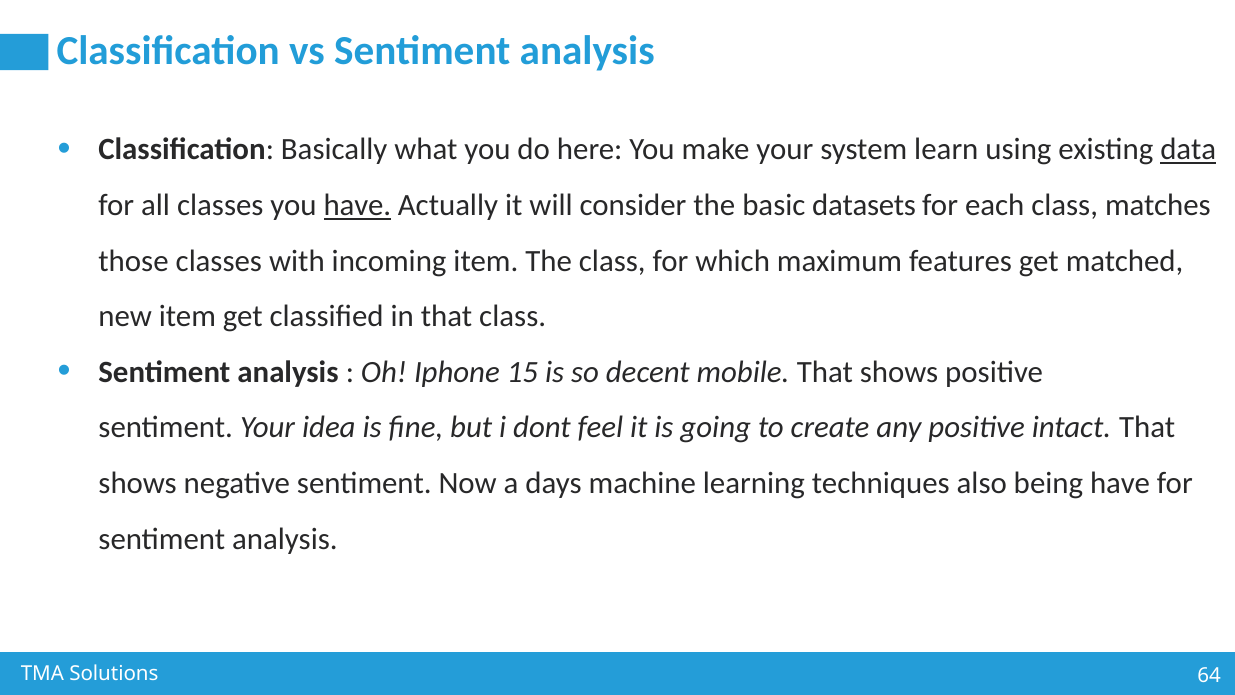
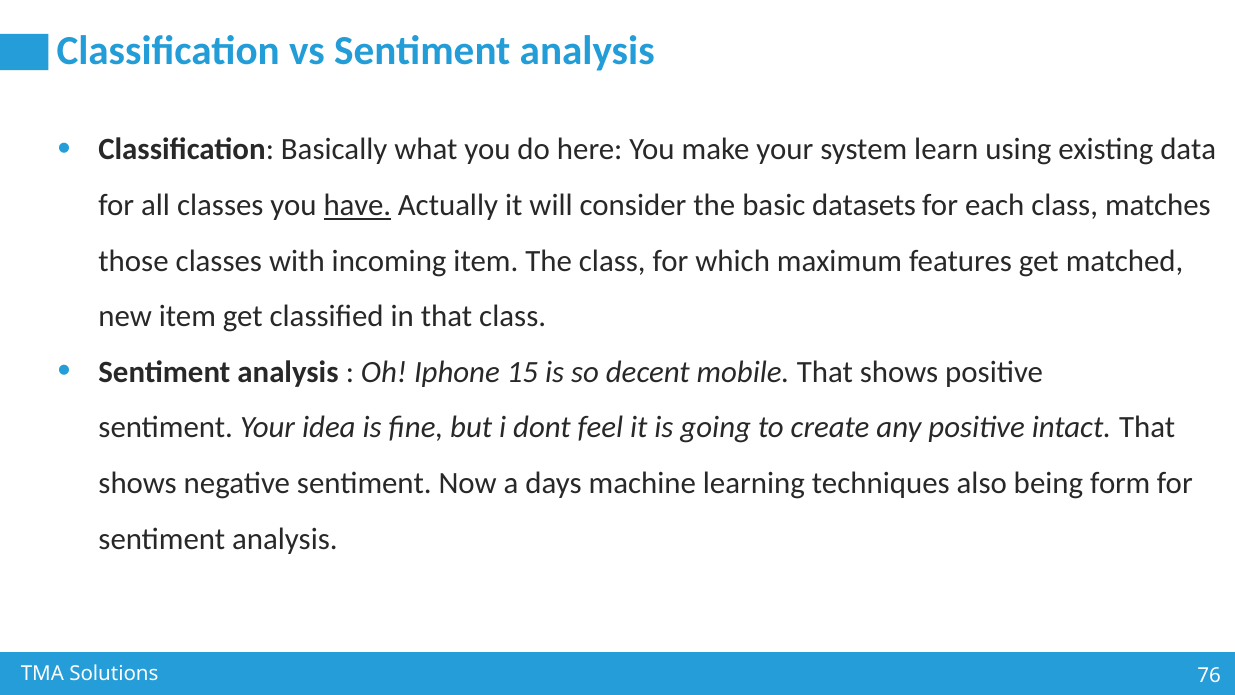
data underline: present -> none (1188, 150)
being have: have -> form (1120, 483)
64: 64 -> 76 (1209, 675)
